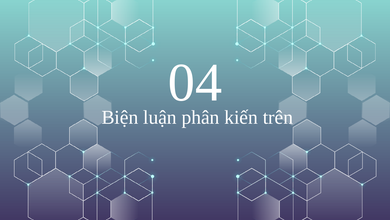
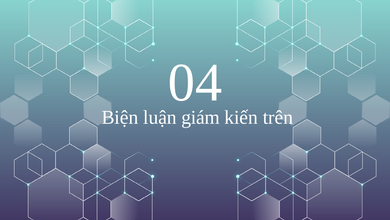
phân: phân -> giám (201, 117)
